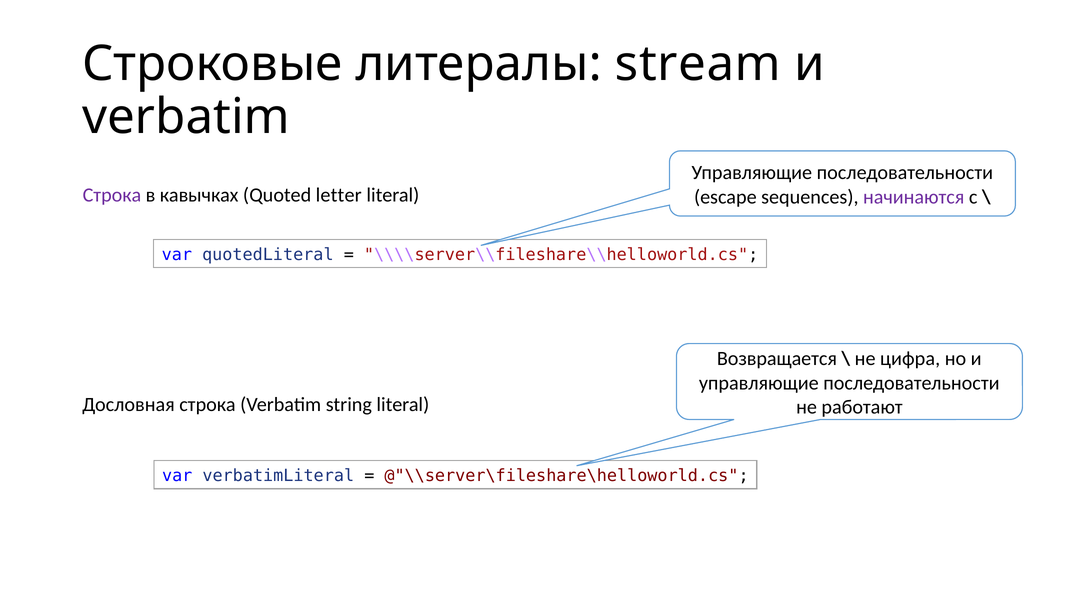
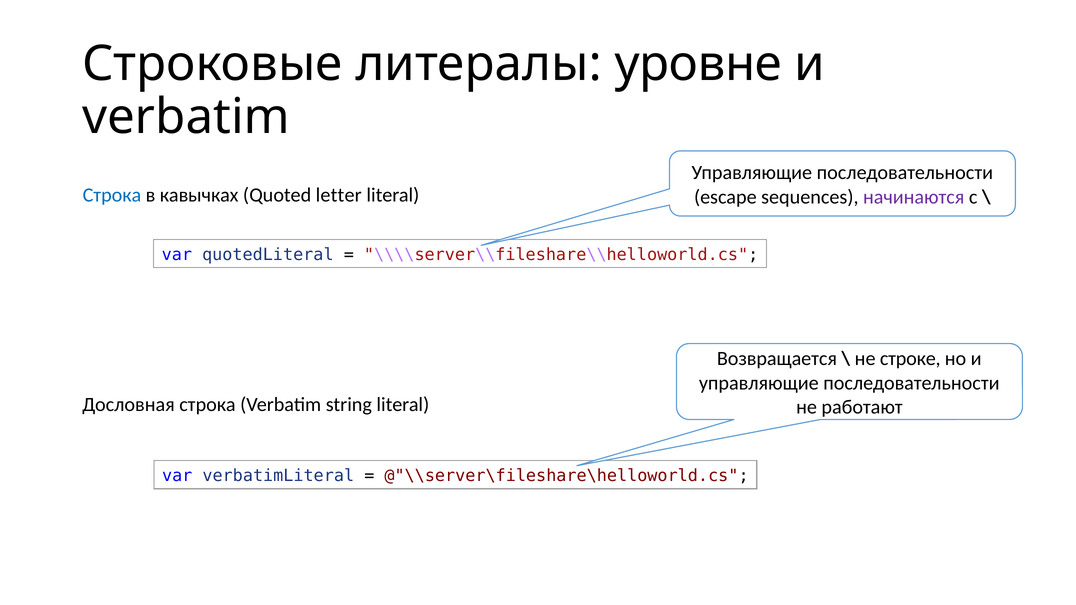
stream: stream -> уровне (698, 64)
Строка colour: purple -> blue (112, 195)
цифра: цифра -> строке (910, 359)
